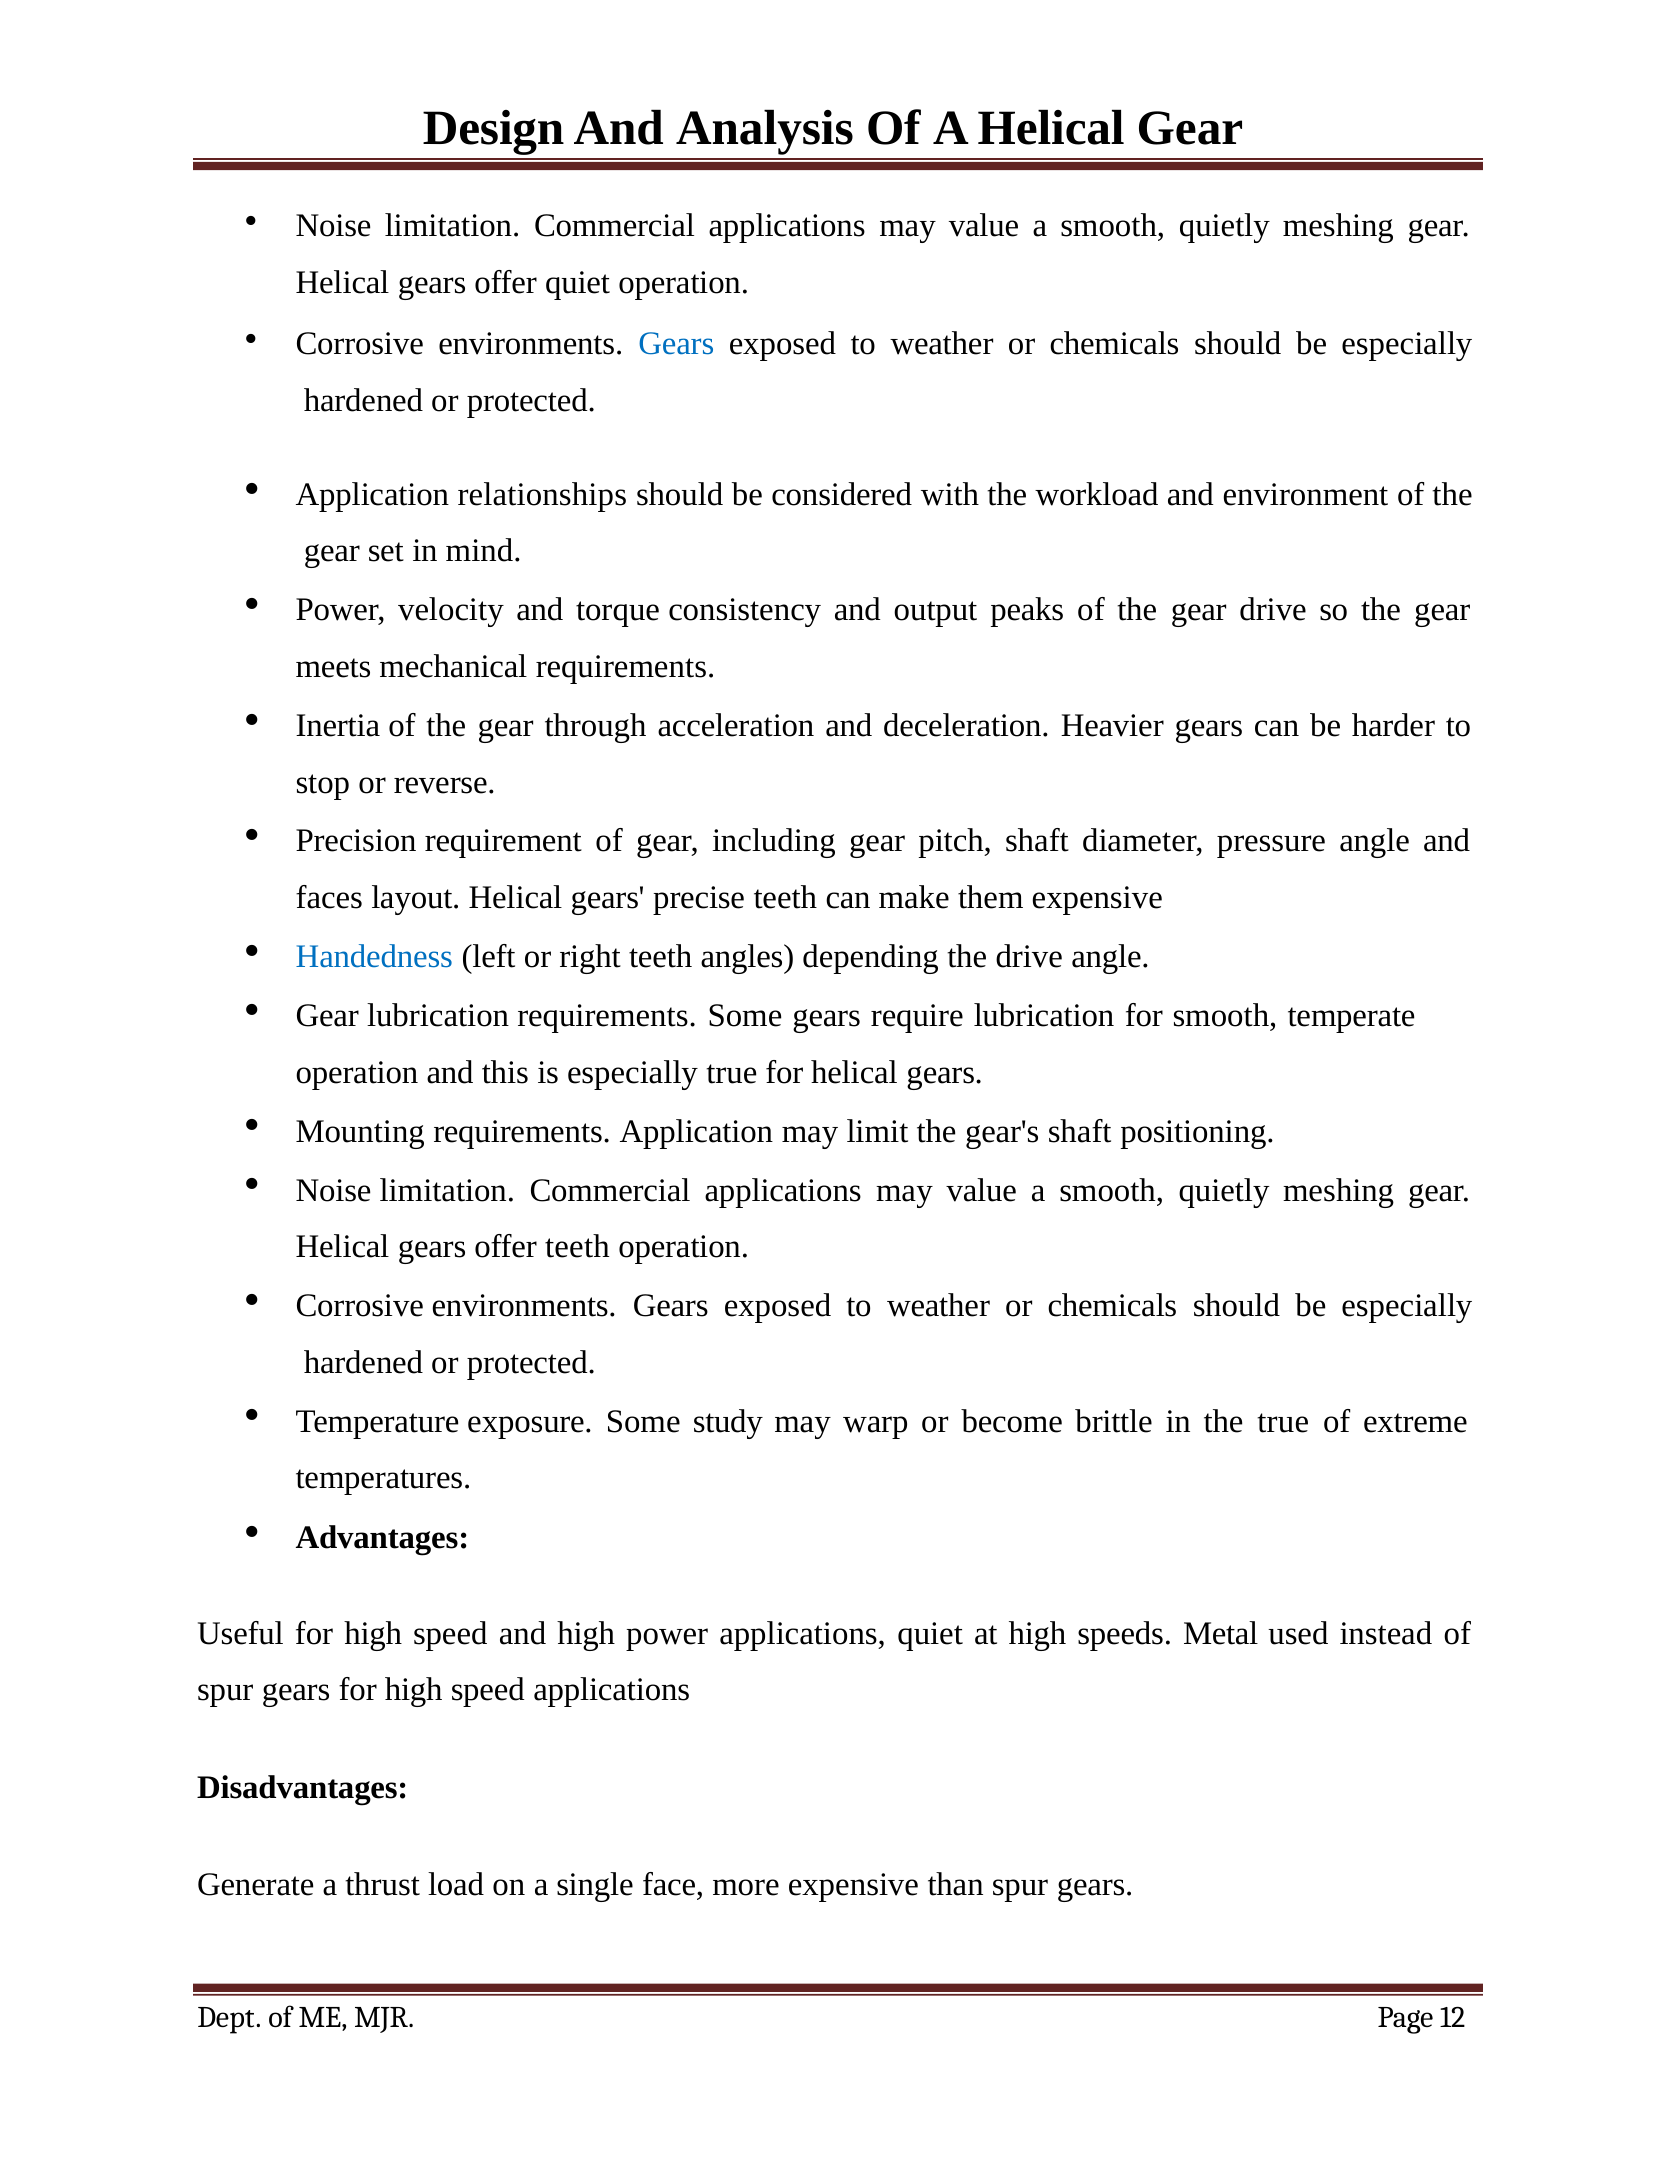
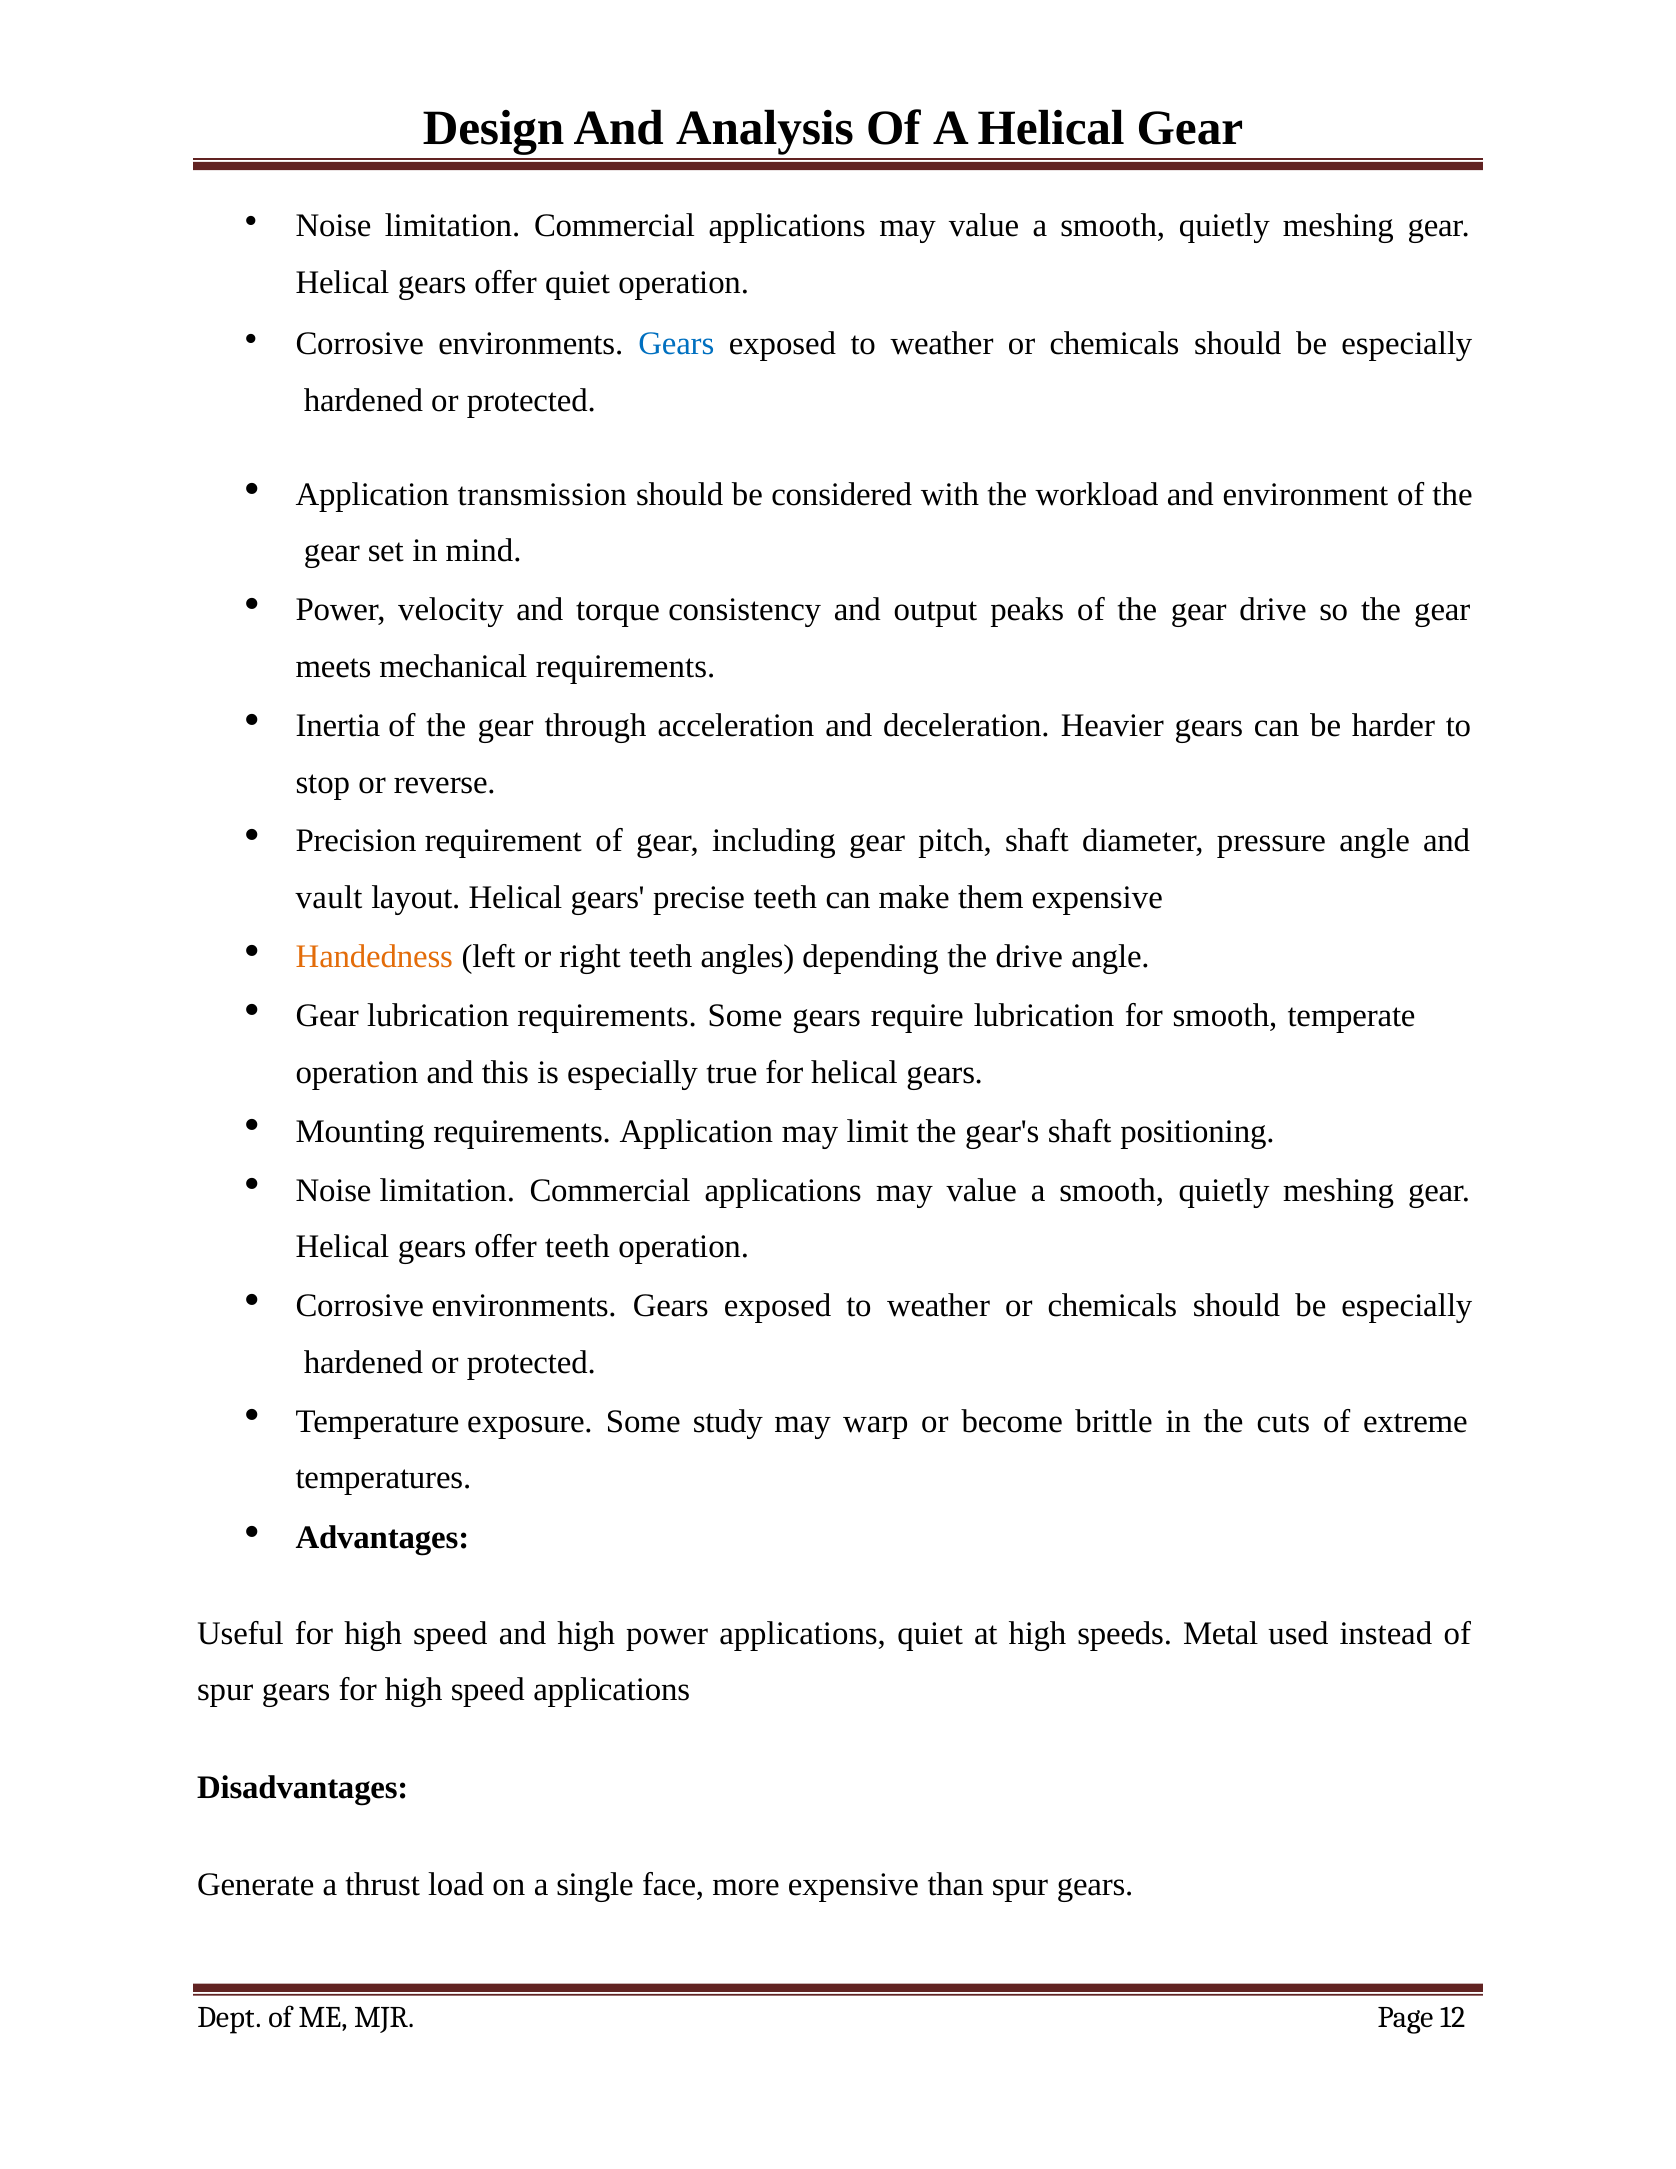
relationships: relationships -> transmission (542, 495)
faces: faces -> vault (329, 898)
Handedness colour: blue -> orange (374, 957)
the true: true -> cuts (1283, 1421)
